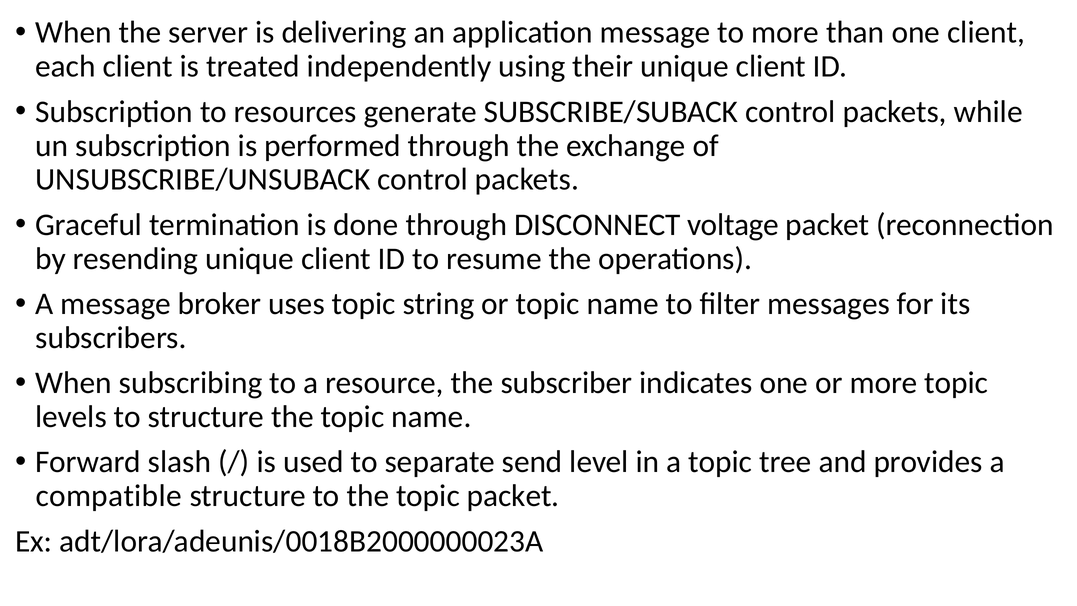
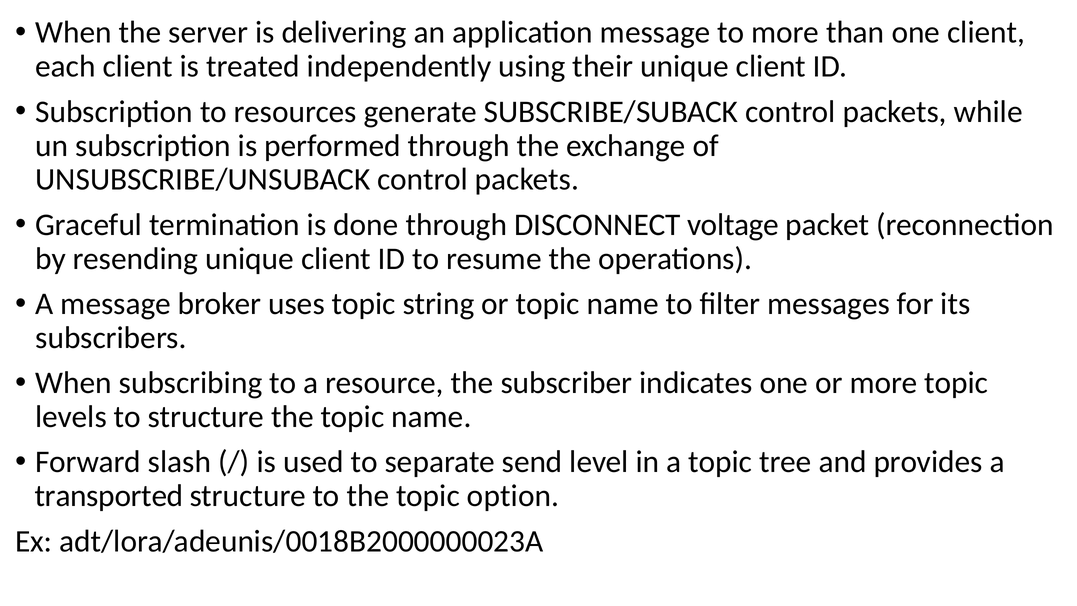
compatible: compatible -> transported (109, 496)
topic packet: packet -> option (513, 496)
